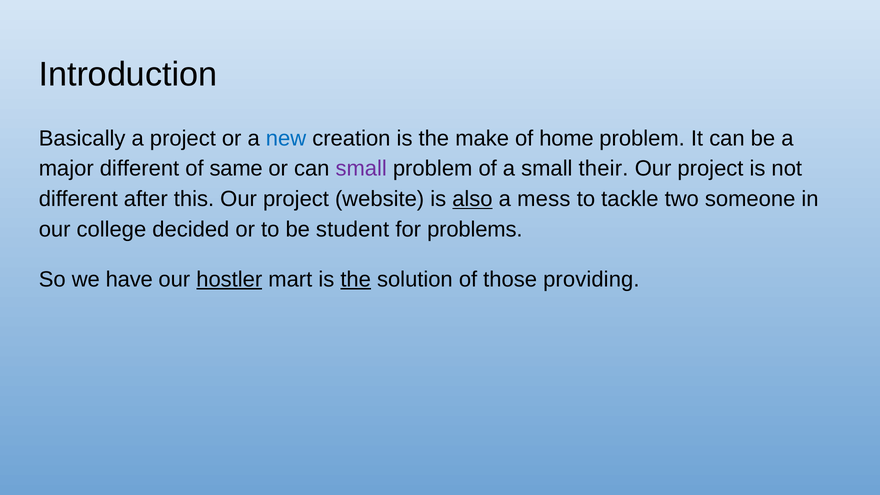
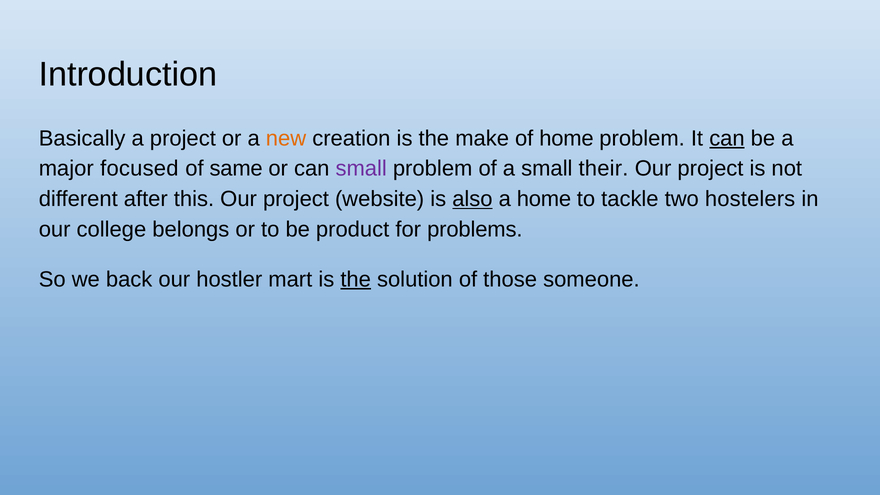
new colour: blue -> orange (286, 138)
can underline: none -> present (727, 138)
major different: different -> focused (139, 169)
a mess: mess -> home (544, 199)
someone: someone -> hostelers (750, 199)
decided: decided -> belongs (191, 229)
student: student -> product (353, 229)
have: have -> back (129, 279)
hostler underline: present -> none (229, 279)
providing: providing -> someone (591, 279)
